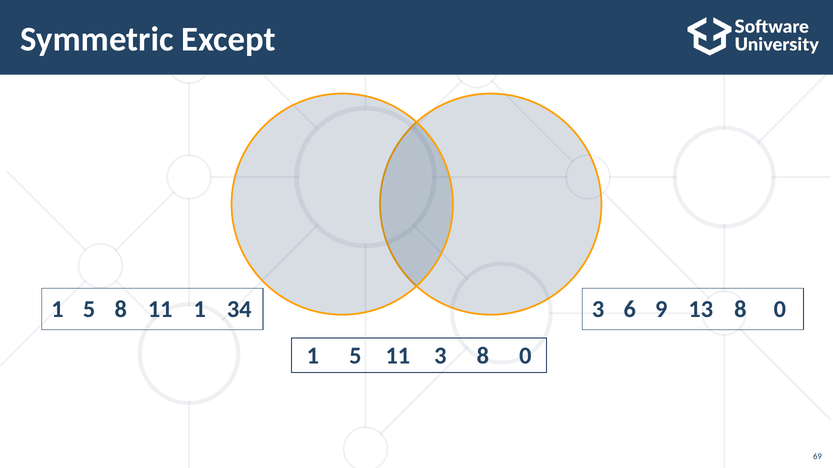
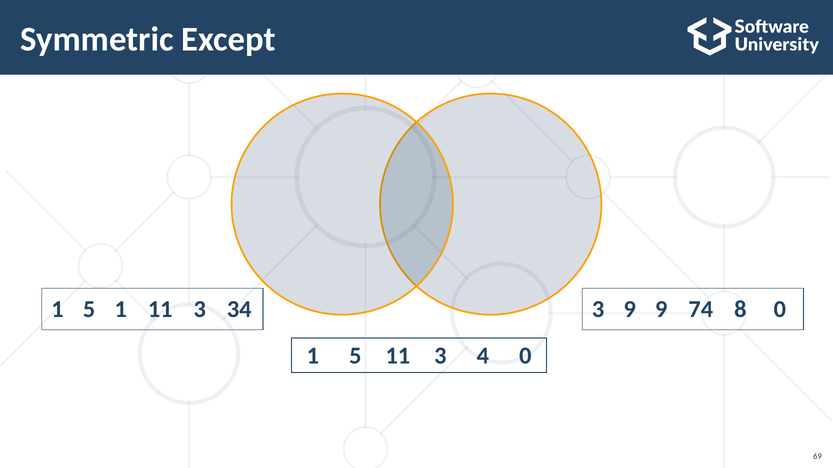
5 8: 8 -> 1 (121, 310)
1: 1 -> 3 (200, 310)
3 6: 6 -> 9 (630, 310)
13: 13 -> 74 (701, 310)
3 8: 8 -> 4 (483, 356)
